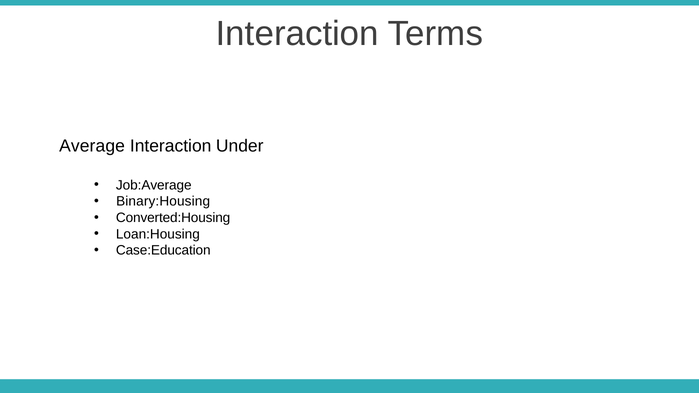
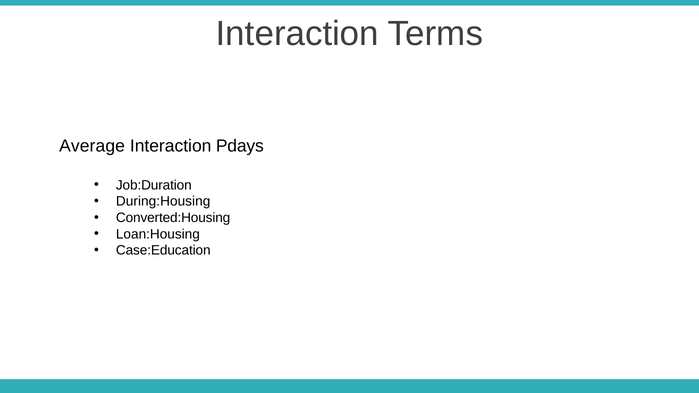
Under: Under -> Pdays (240, 146)
Job:Average: Job:Average -> Job:Duration (154, 185)
Binary:Housing: Binary:Housing -> During:Housing (163, 202)
